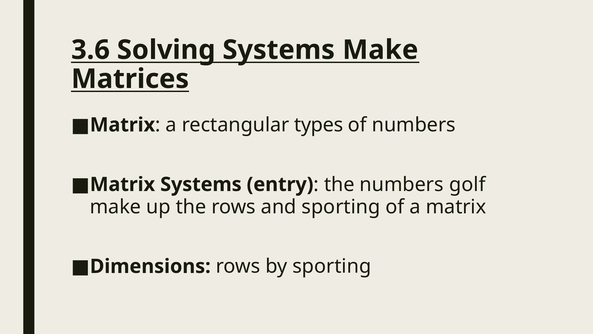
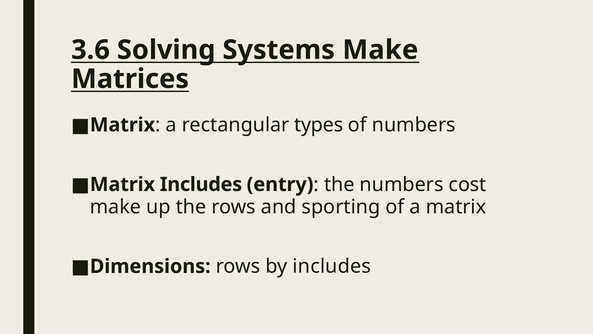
Matrix Systems: Systems -> Includes (201, 184)
golf: golf -> cost (468, 184)
by sporting: sporting -> includes (332, 266)
